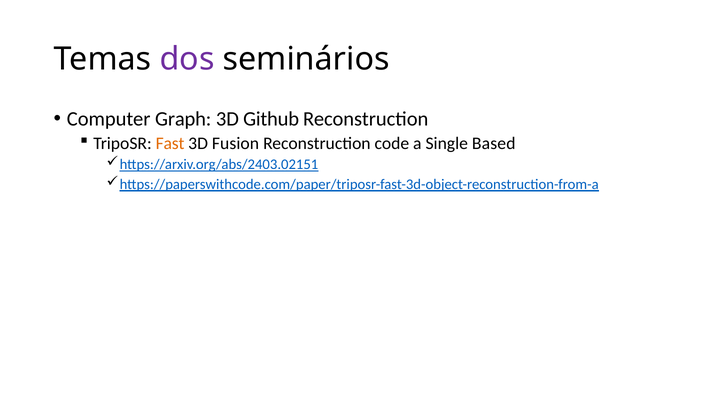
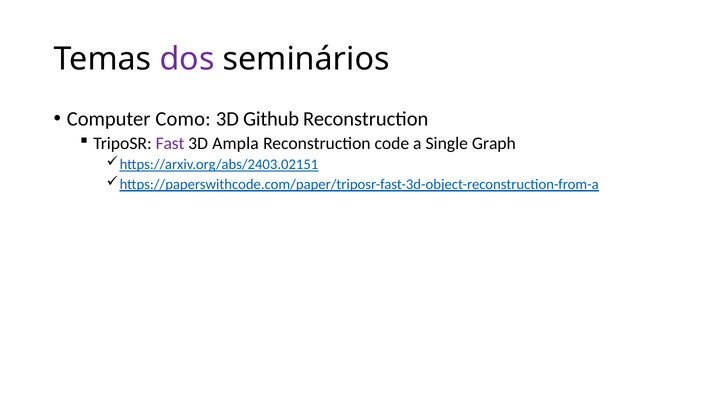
Graph: Graph -> Como (183, 119)
Fast colour: orange -> purple (170, 143)
Fusion: Fusion -> Ampla (235, 143)
Based: Based -> Graph (494, 143)
